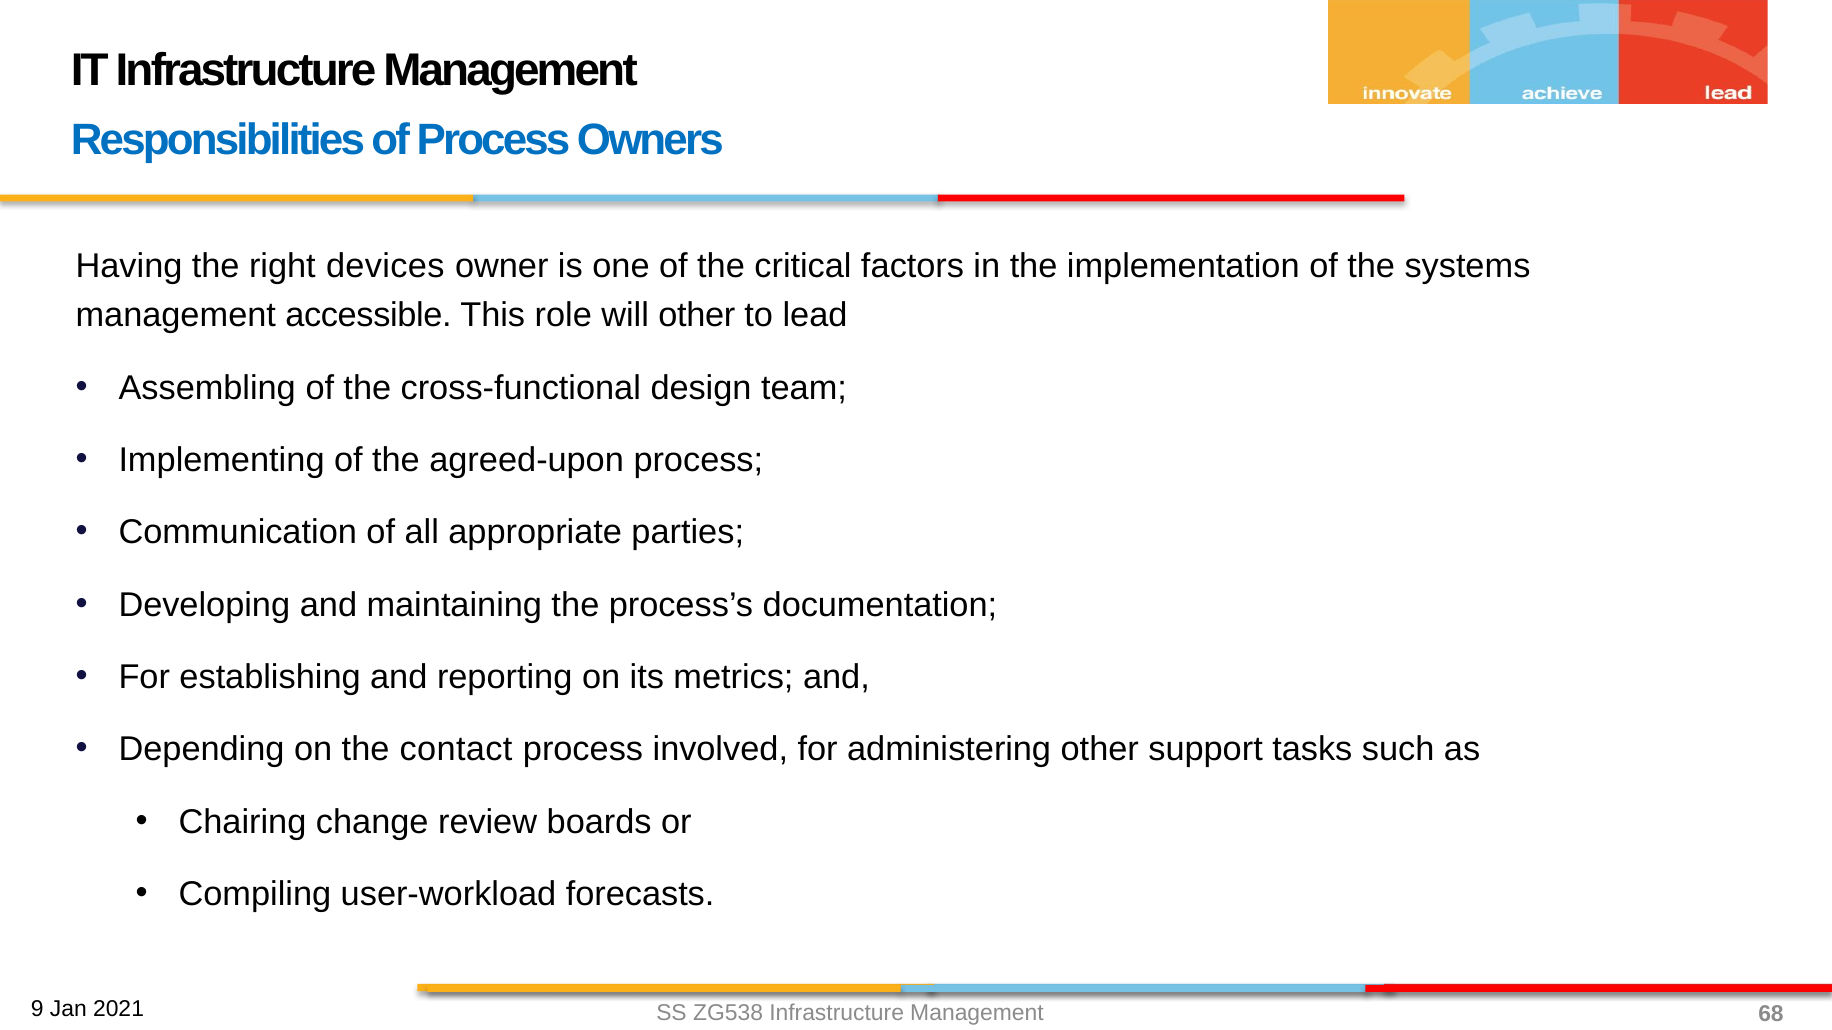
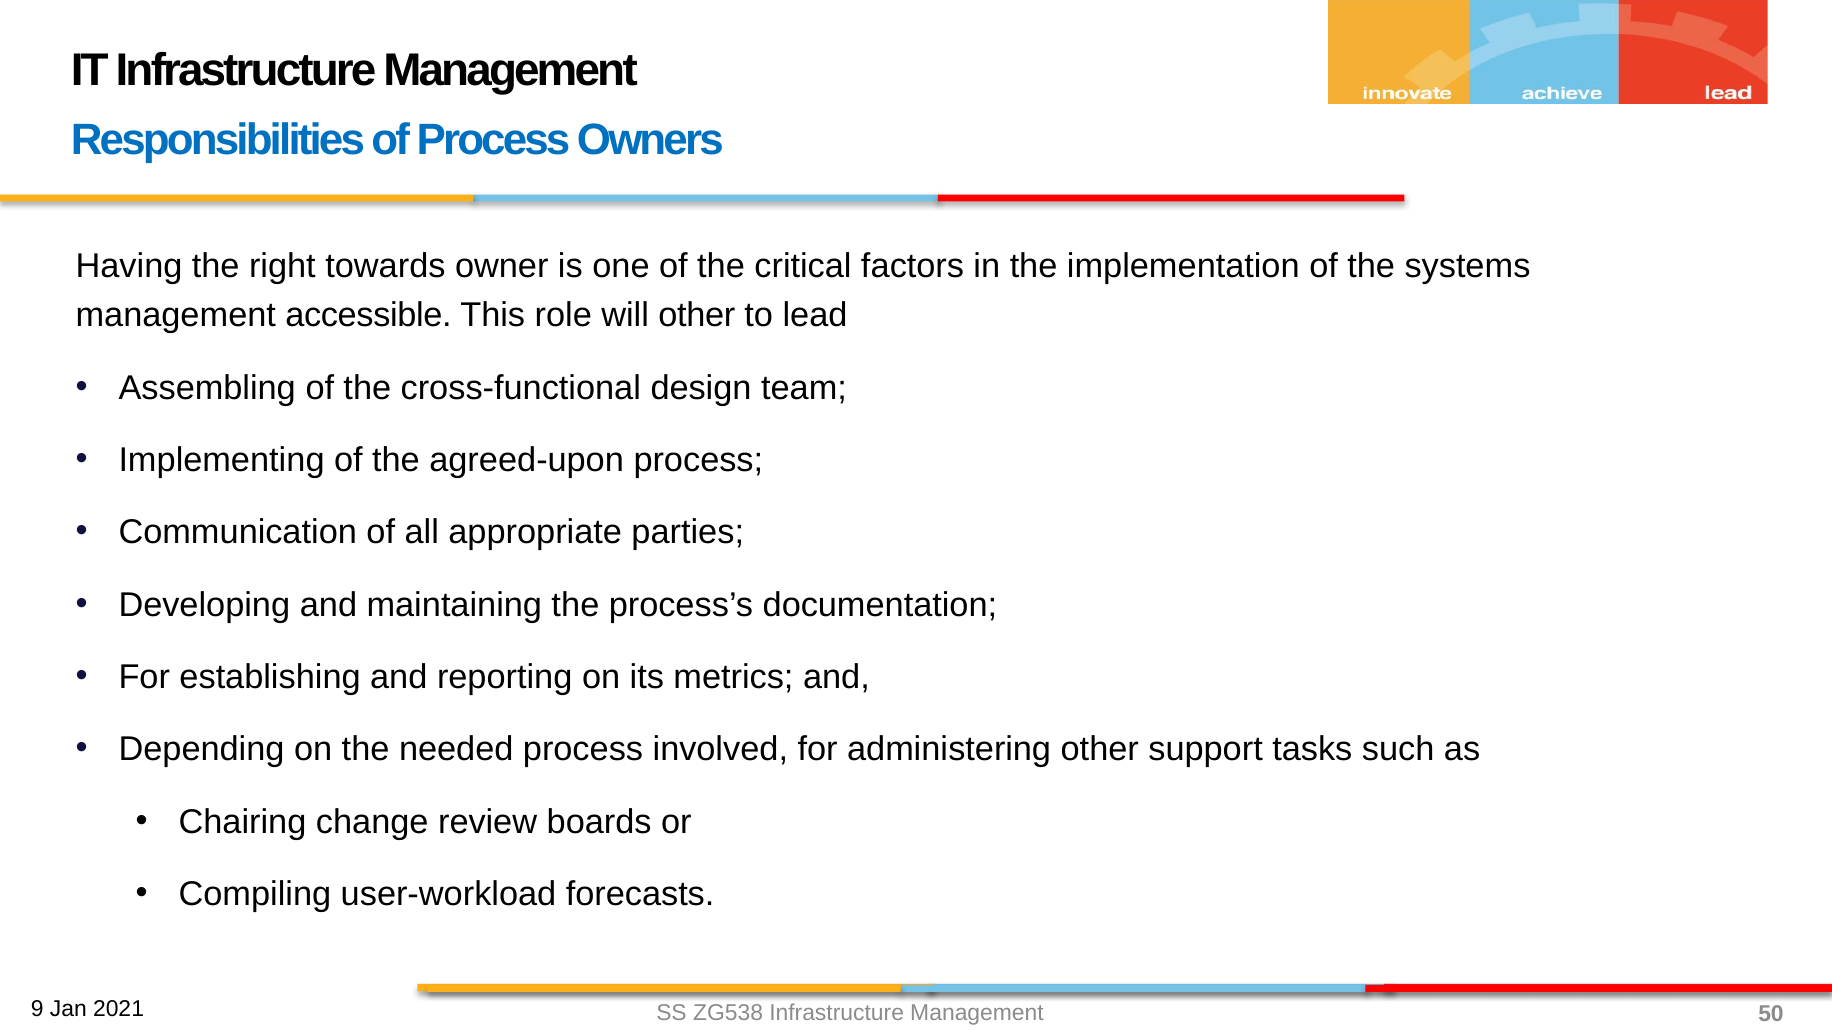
devices: devices -> towards (385, 266)
contact: contact -> needed (456, 750)
68: 68 -> 50 (1771, 1014)
